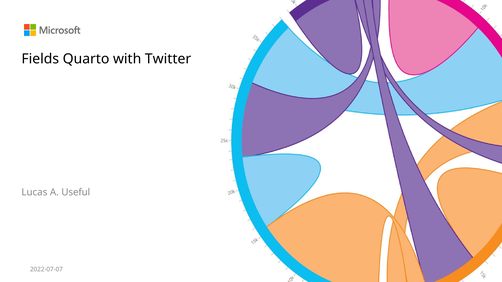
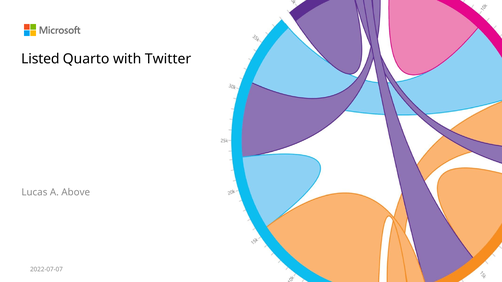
Fields: Fields -> Listed (40, 59)
Useful: Useful -> Above (76, 192)
